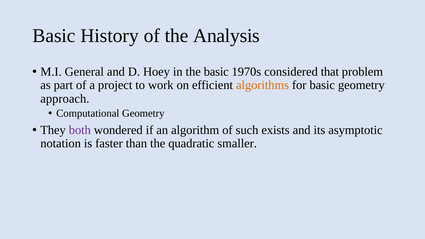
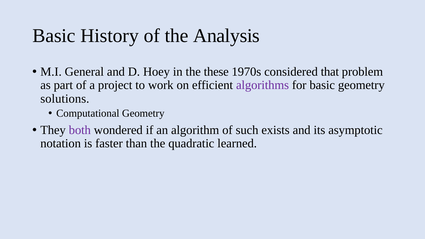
the basic: basic -> these (216, 72)
algorithms colour: orange -> purple (263, 85)
approach: approach -> solutions (65, 99)
smaller: smaller -> learned (237, 144)
